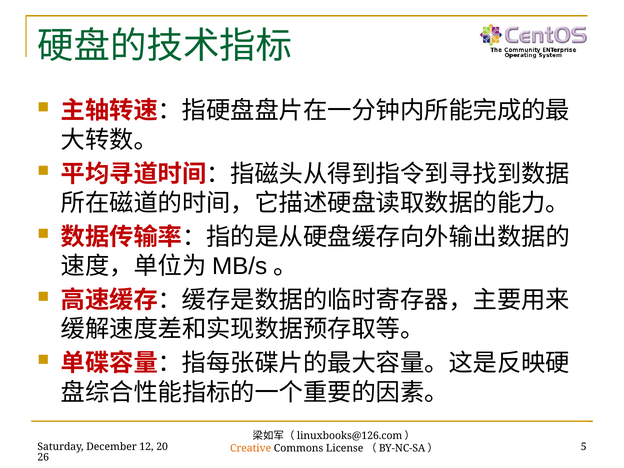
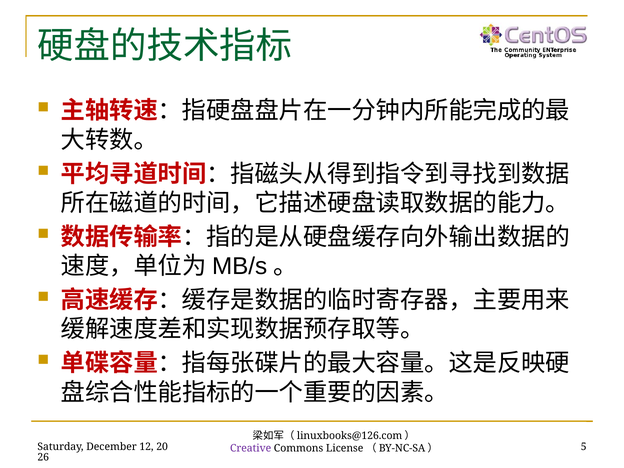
Creative colour: orange -> purple (251, 448)
